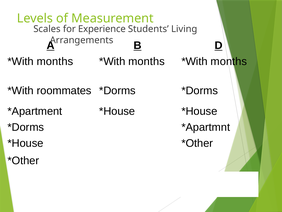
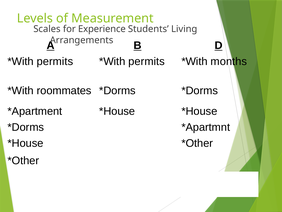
months: months -> permits (55, 61)
months: months -> permits (147, 61)
